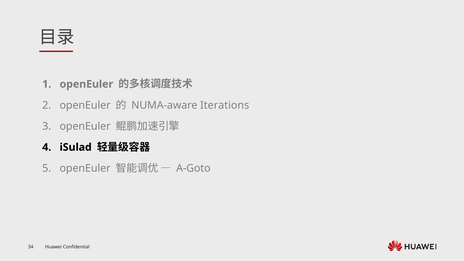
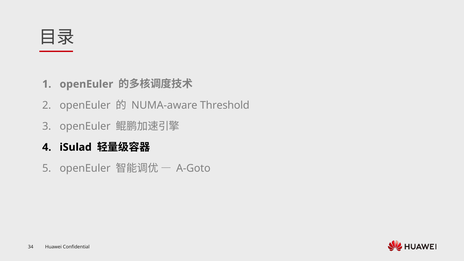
Iterations: Iterations -> Threshold (225, 105)
